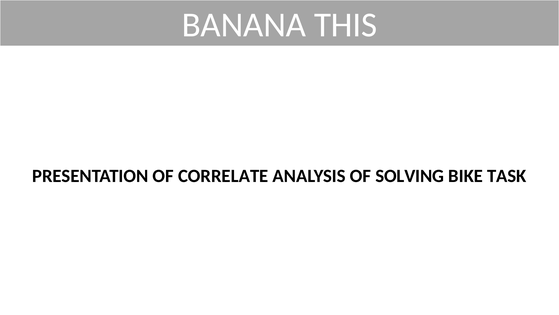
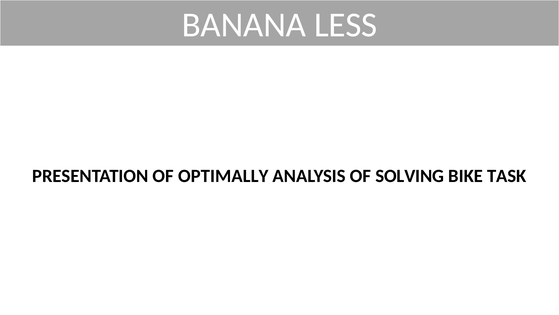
THIS: THIS -> LESS (346, 25)
CORRELATE: CORRELATE -> OPTIMALLY (223, 176)
